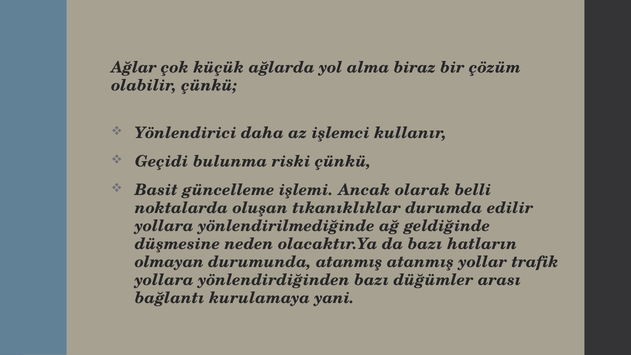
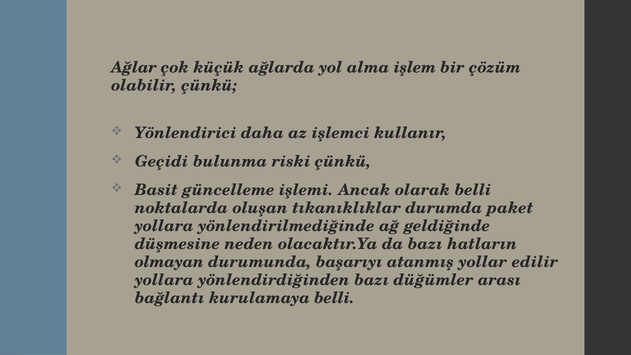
biraz: biraz -> işlem (415, 68)
edilir: edilir -> paket (510, 208)
durumunda atanmış: atanmış -> başarıyı (349, 262)
trafik: trafik -> edilir (535, 262)
kurulamaya yani: yani -> belli (334, 298)
